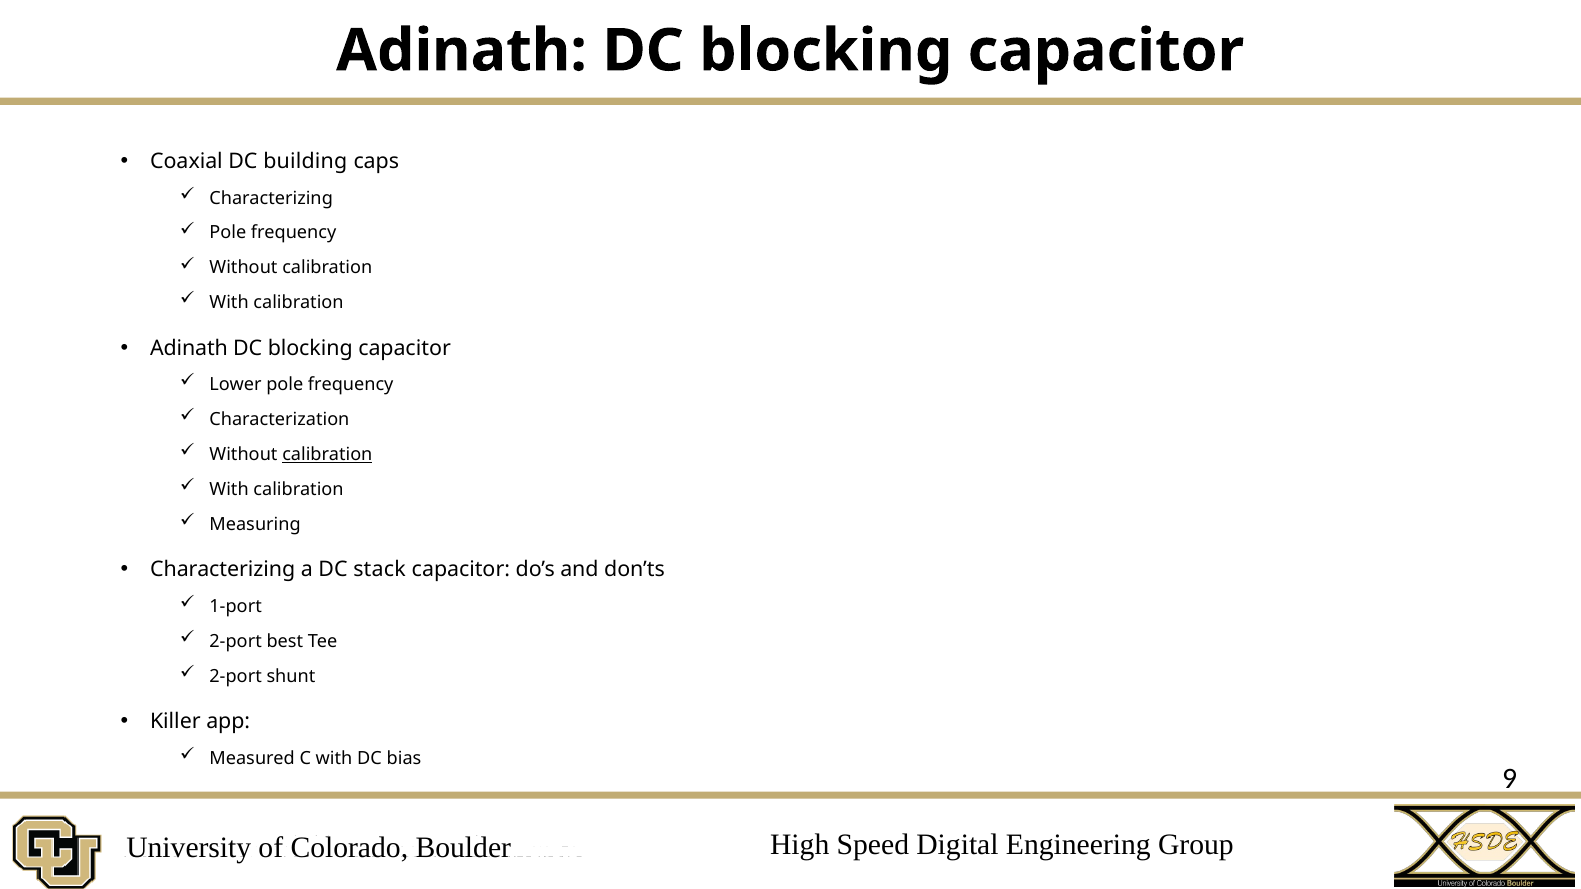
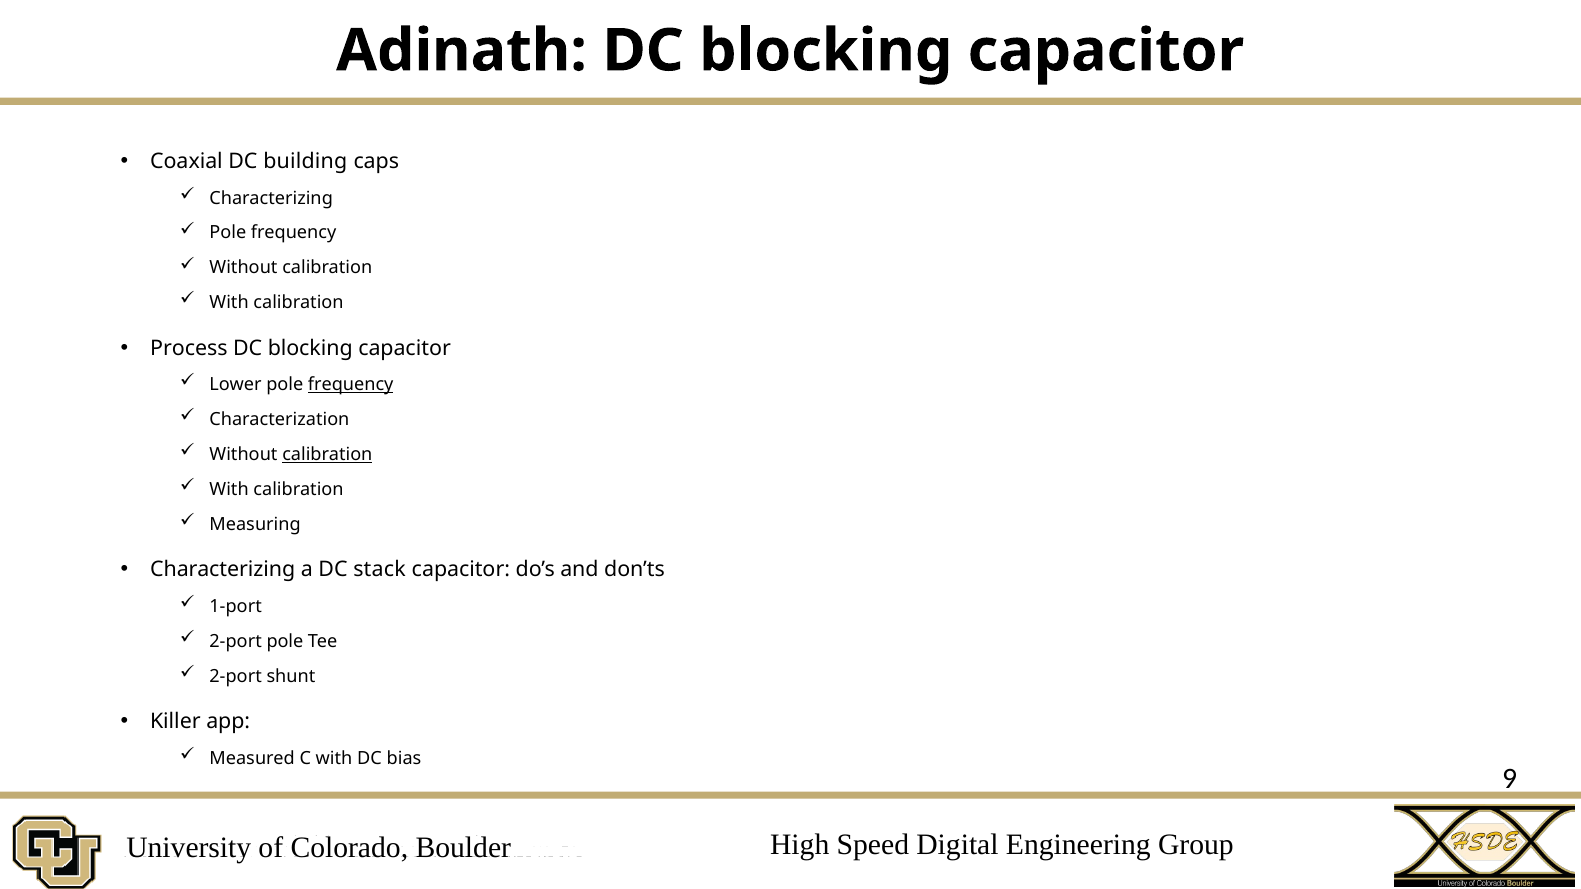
Adinath: Adinath -> Process (189, 348)
frequency underline: none -> present (351, 385)
2-port best: best -> pole (285, 642)
